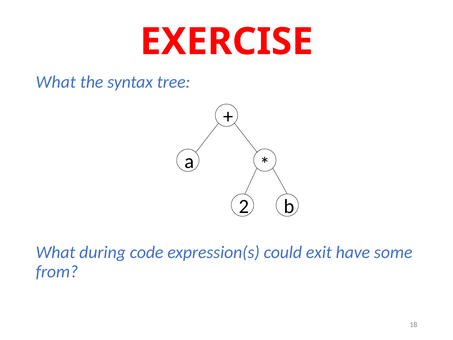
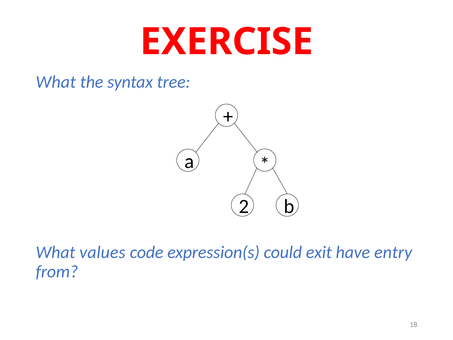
during: during -> values (102, 252)
some: some -> entry (393, 252)
